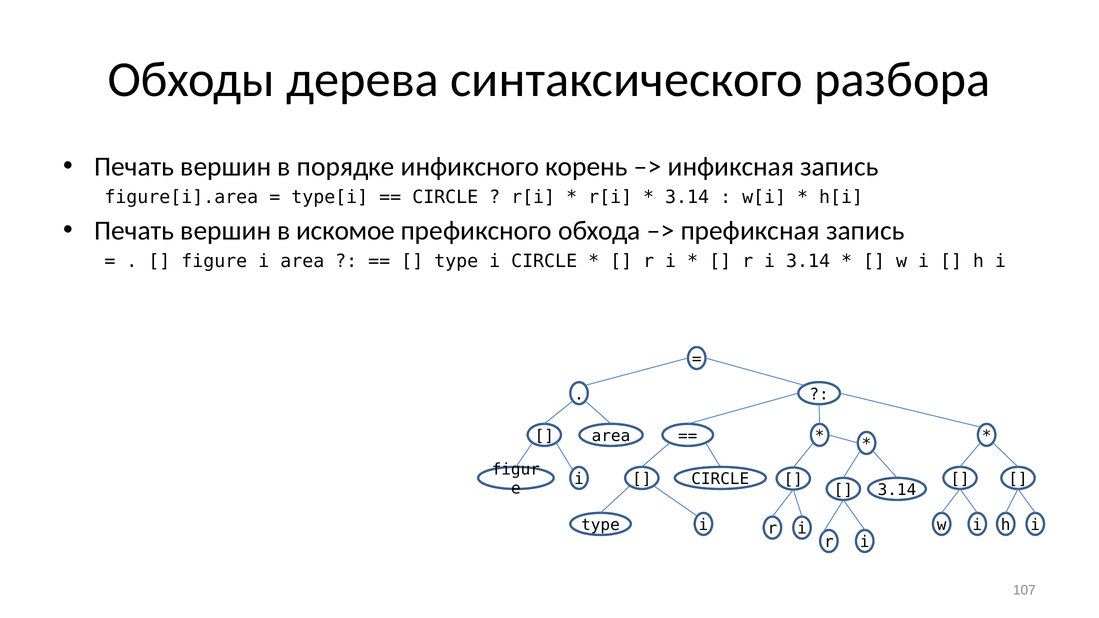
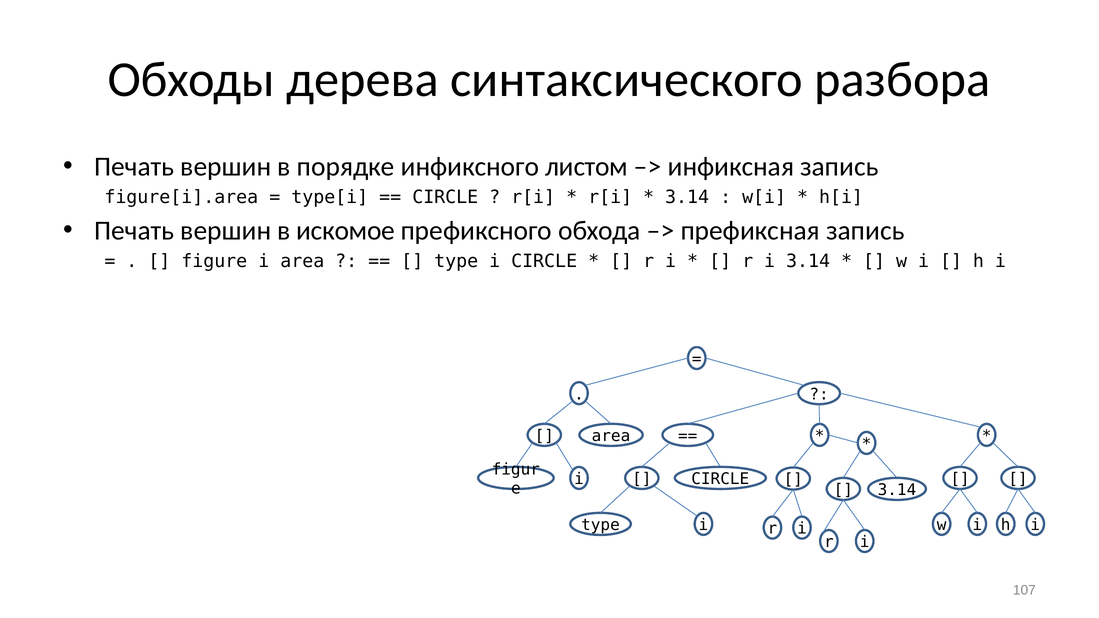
корень: корень -> листом (587, 167)
